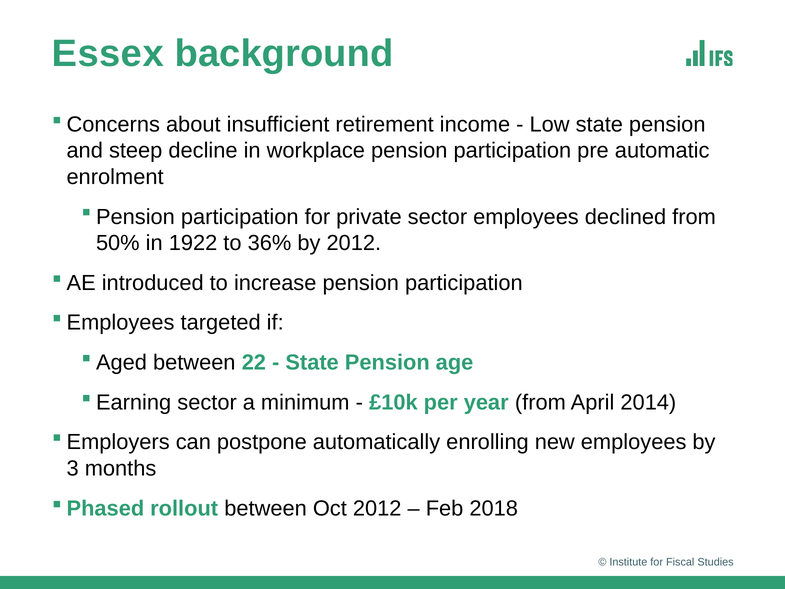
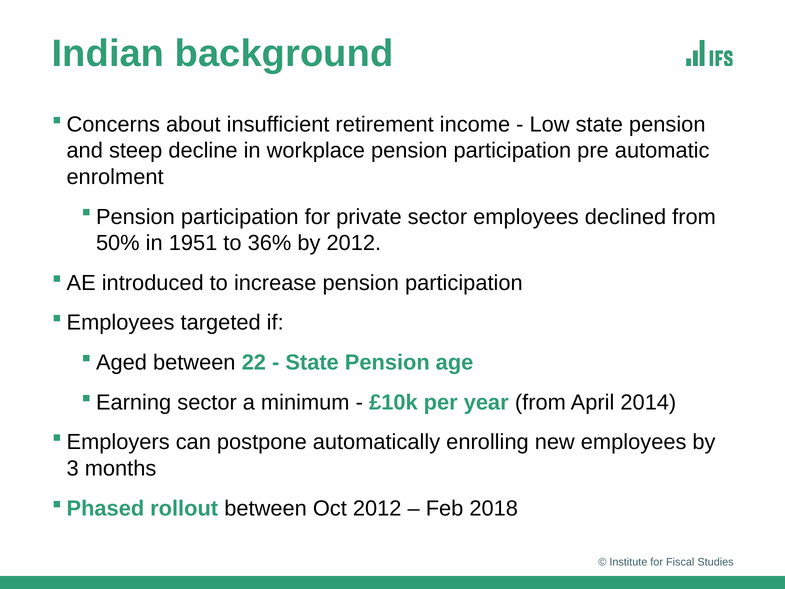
Essex: Essex -> Indian (108, 54)
1922: 1922 -> 1951 (193, 243)
